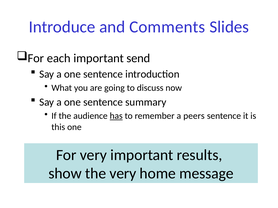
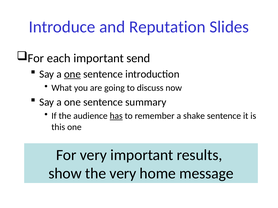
Comments: Comments -> Reputation (167, 27)
one underline: none -> present (72, 74)
peers: peers -> shake (194, 116)
